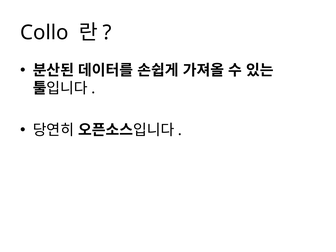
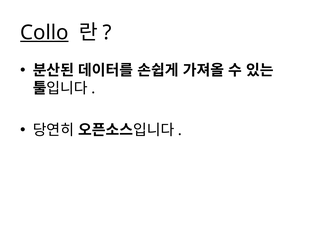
Collo underline: none -> present (44, 33)
